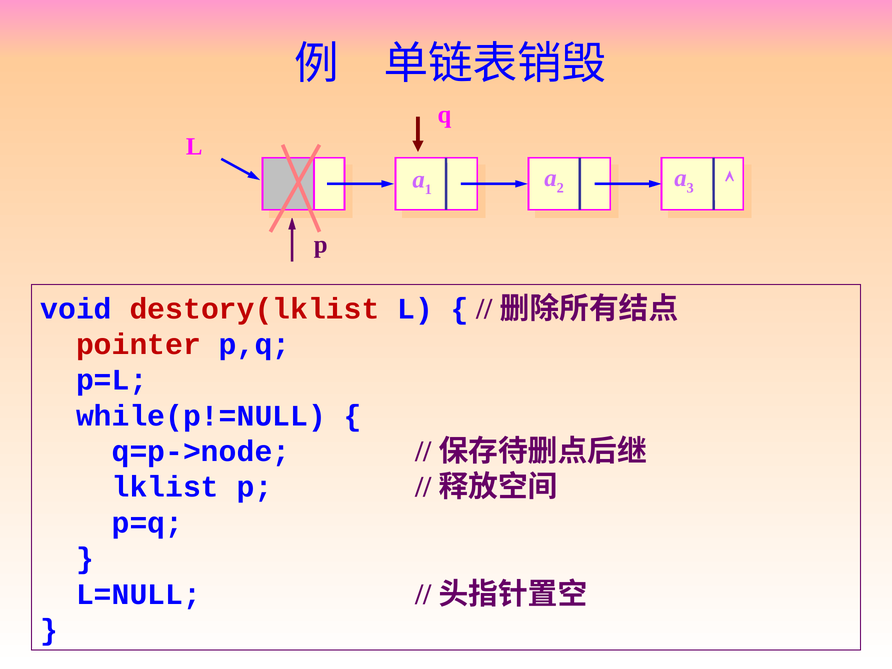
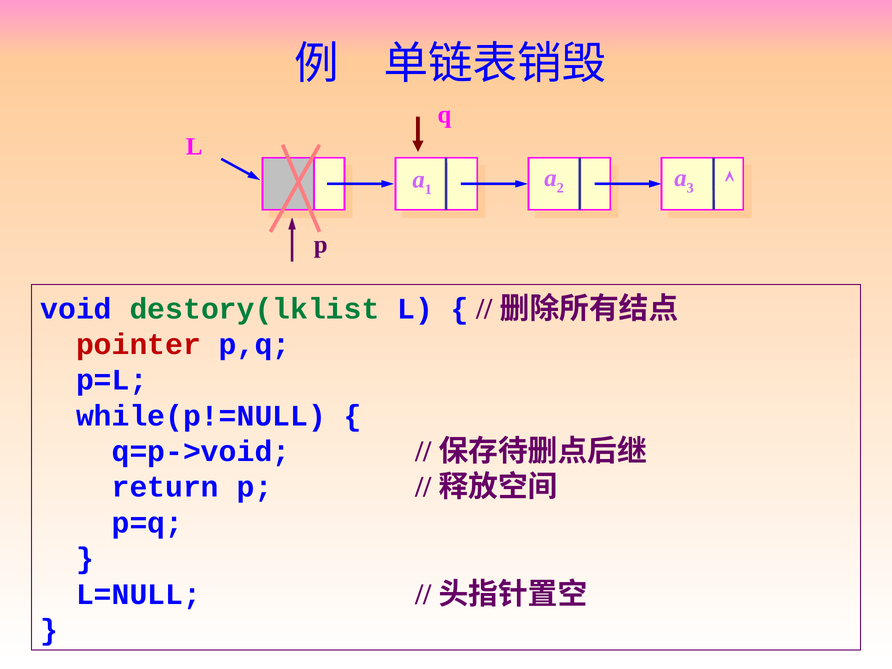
destory(lklist colour: red -> green (255, 309)
q=p->node: q=p->node -> q=p->void (201, 451)
lklist: lklist -> return (165, 487)
